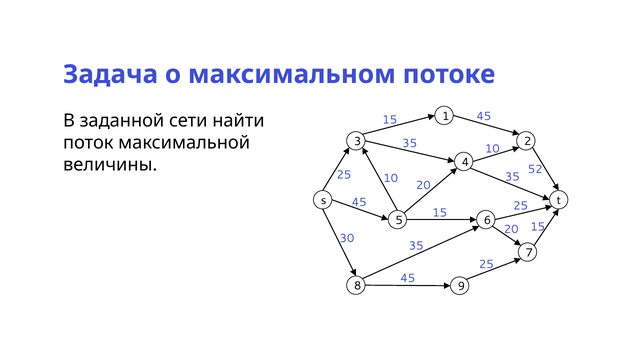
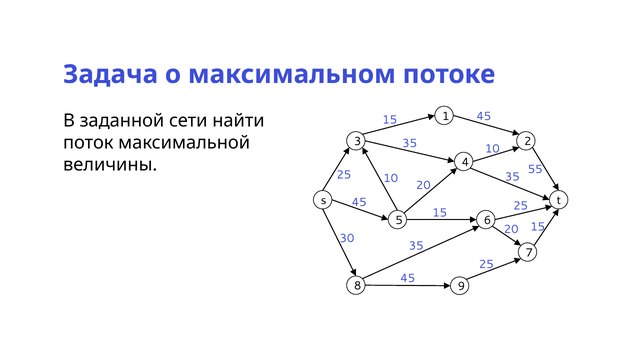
52: 52 -> 55 (535, 169)
